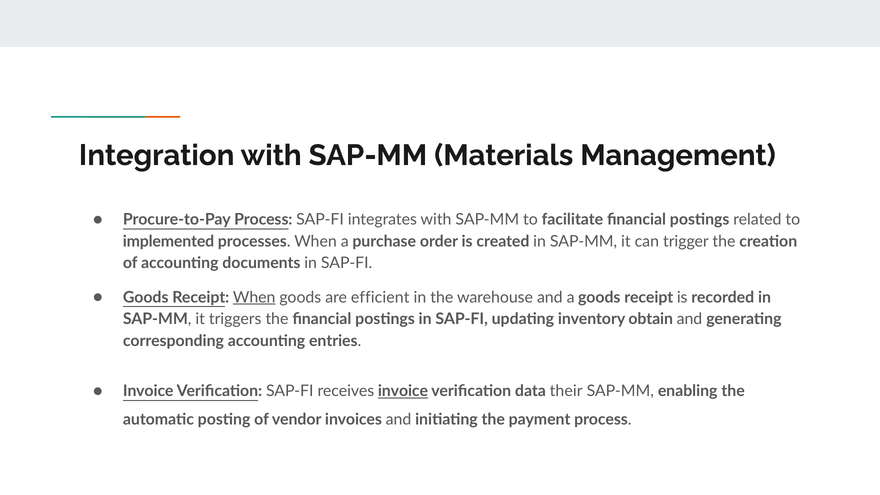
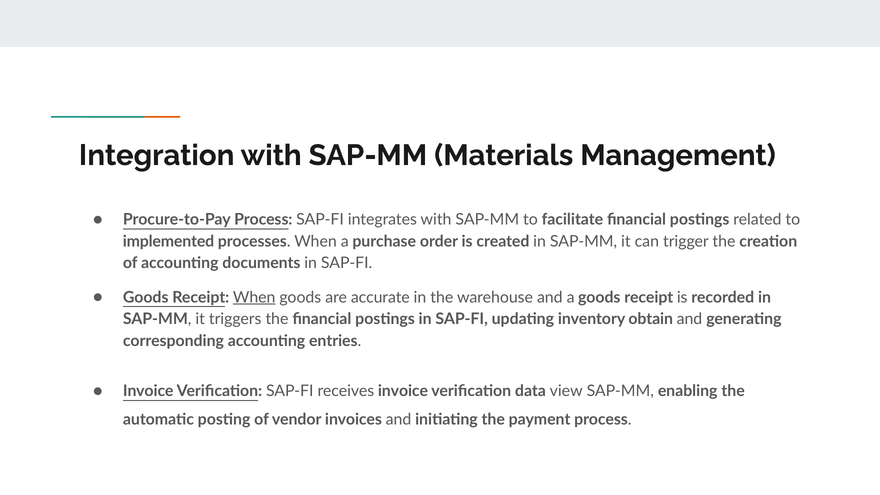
efficient: efficient -> accurate (380, 297)
invoice underline: present -> none (403, 391)
their: their -> view (566, 391)
